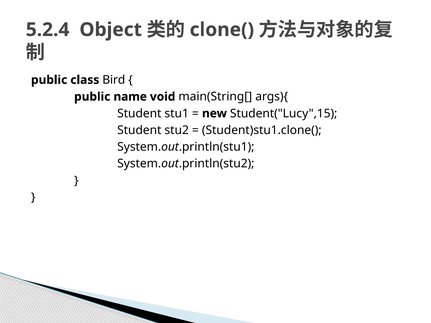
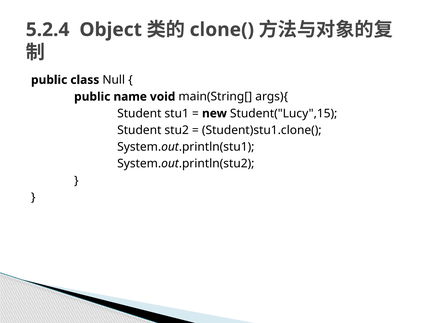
Bird: Bird -> Null (114, 80)
